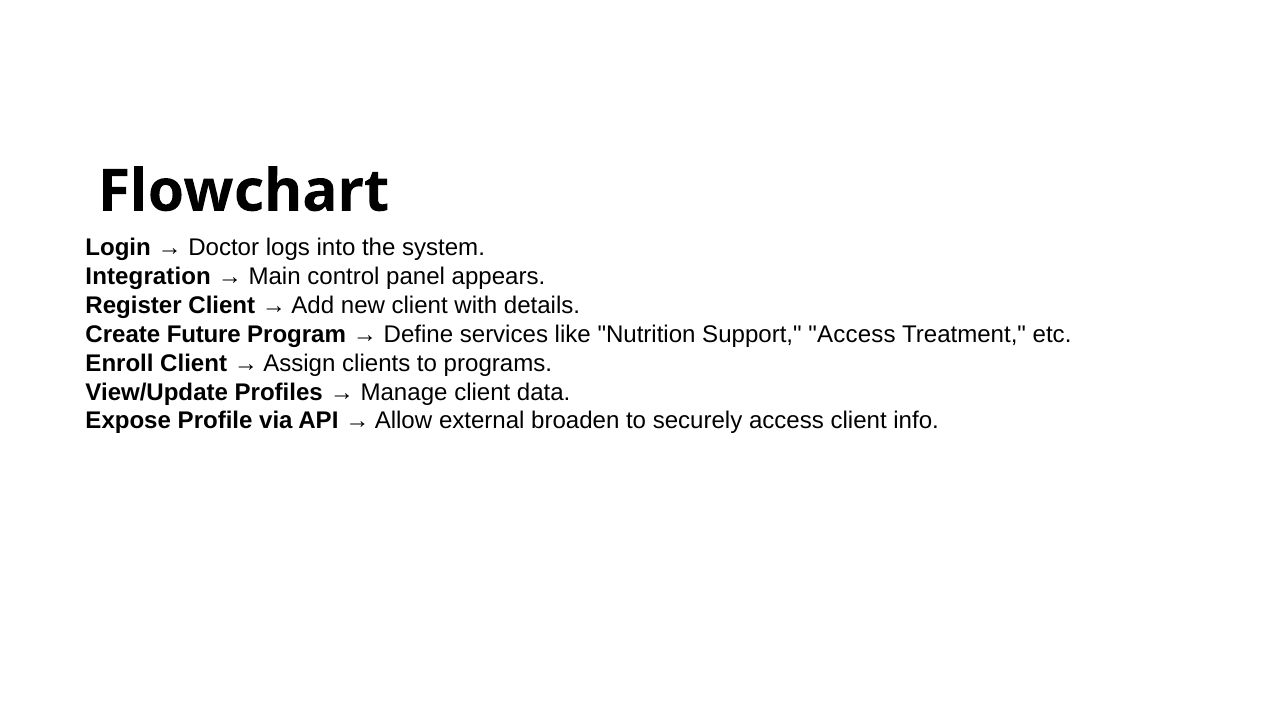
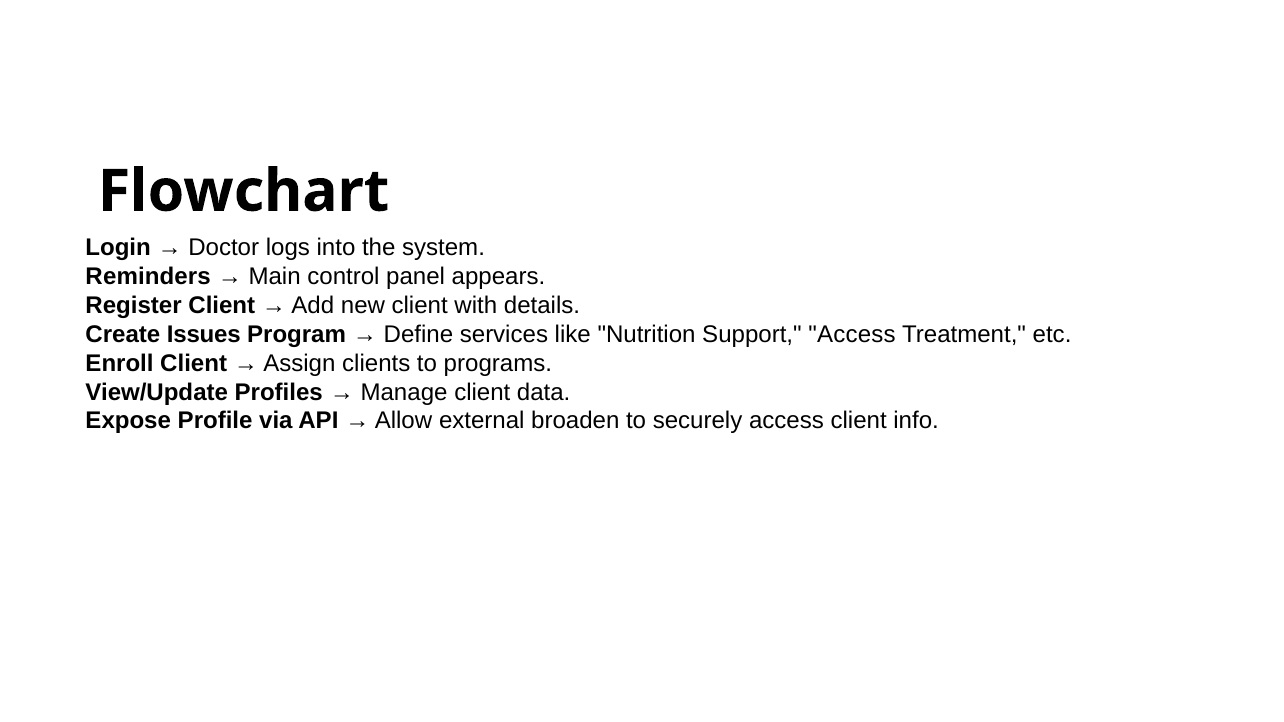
Integration: Integration -> Reminders (148, 277)
Future: Future -> Issues (204, 334)
